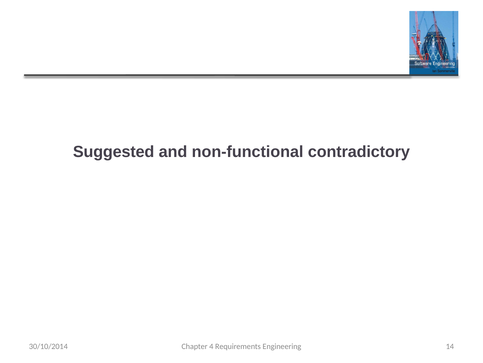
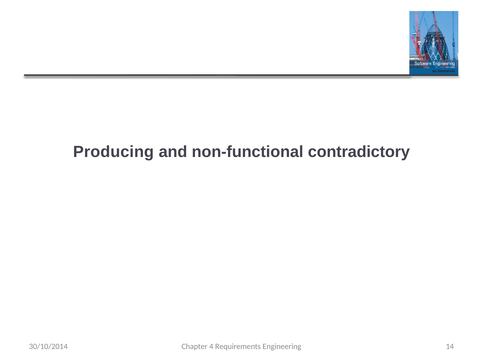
Suggested: Suggested -> Producing (113, 152)
